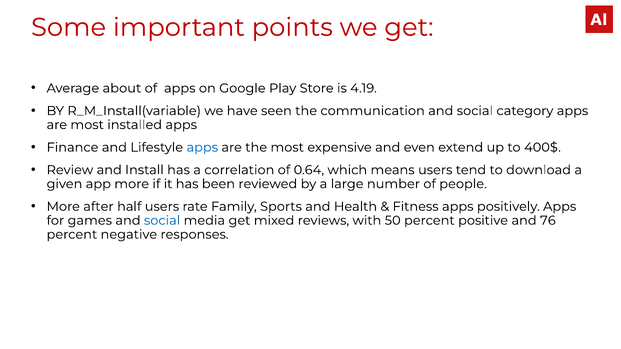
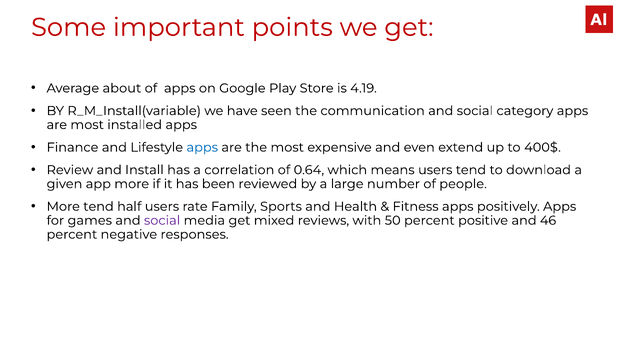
More after: after -> tend (99, 207)
social colour: blue -> purple (162, 221)
76: 76 -> 46 (548, 221)
